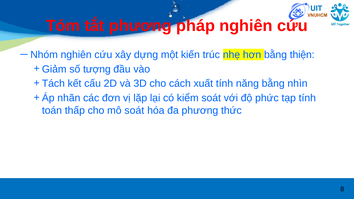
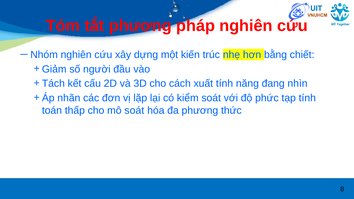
thiện: thiện -> chiết (302, 55)
tượng: tượng -> người (97, 69)
năng bằng: bằng -> đang (273, 84)
